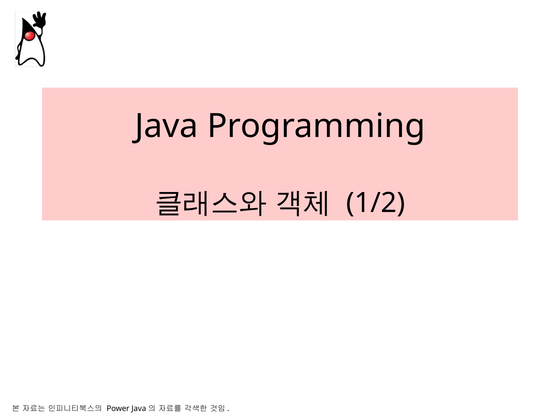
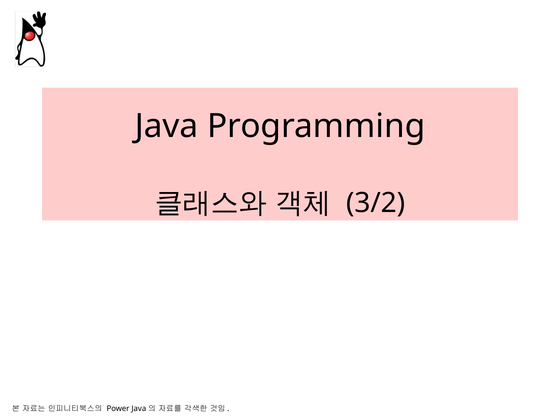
1/2: 1/2 -> 3/2 (376, 203)
